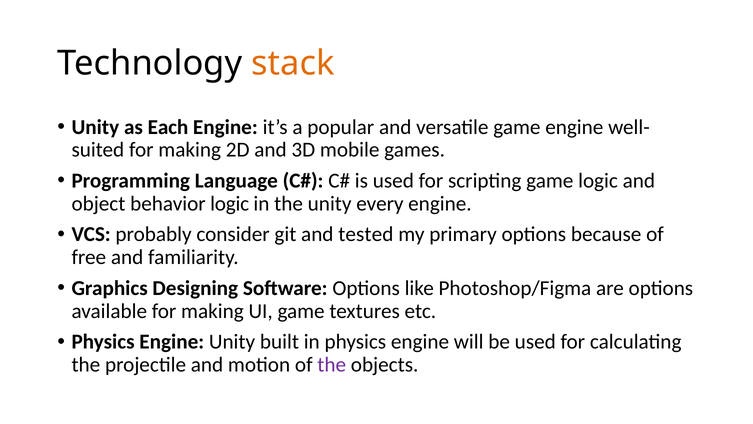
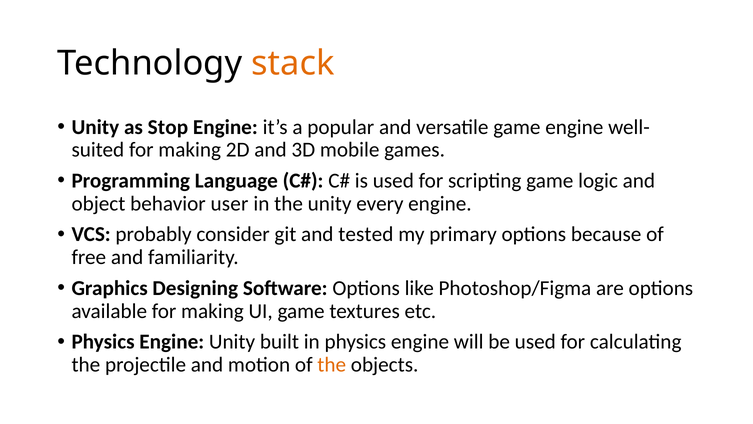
Each: Each -> Stop (168, 127)
behavior logic: logic -> user (229, 203)
the colour: purple -> orange (332, 364)
